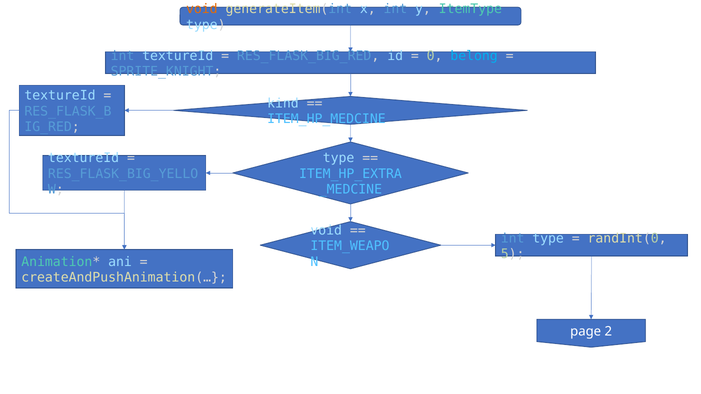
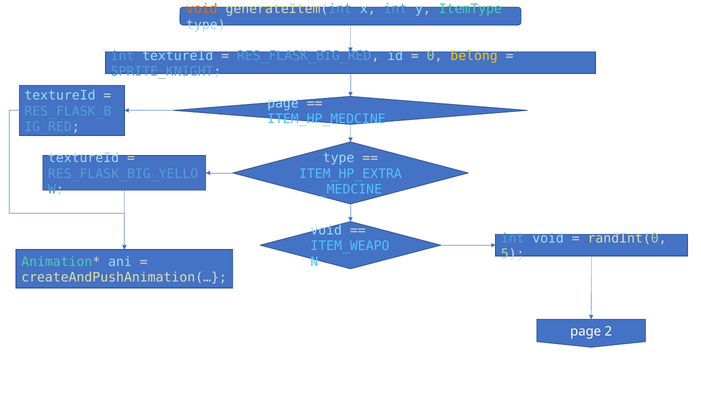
belong colour: light blue -> yellow (474, 56)
kind: kind -> page (283, 103)
int type: type -> void (548, 238)
